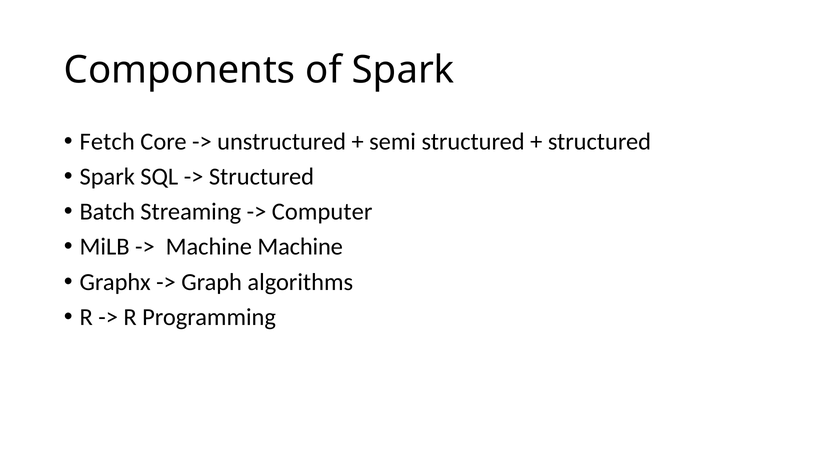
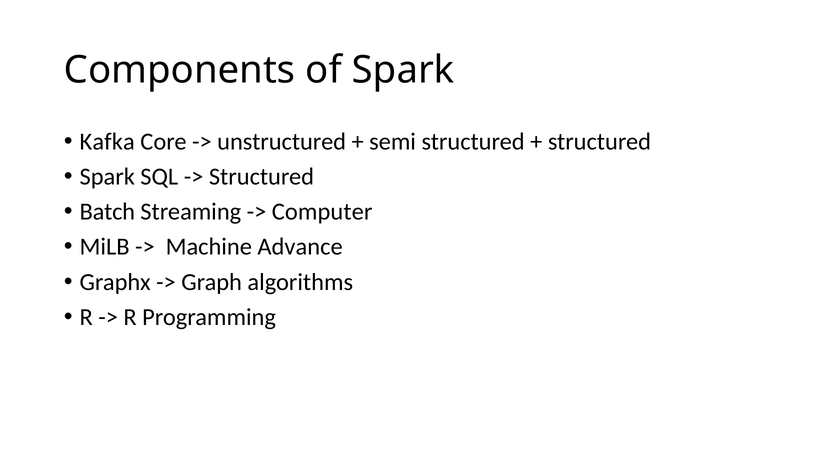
Fetch: Fetch -> Kafka (107, 142)
Machine Machine: Machine -> Advance (300, 247)
